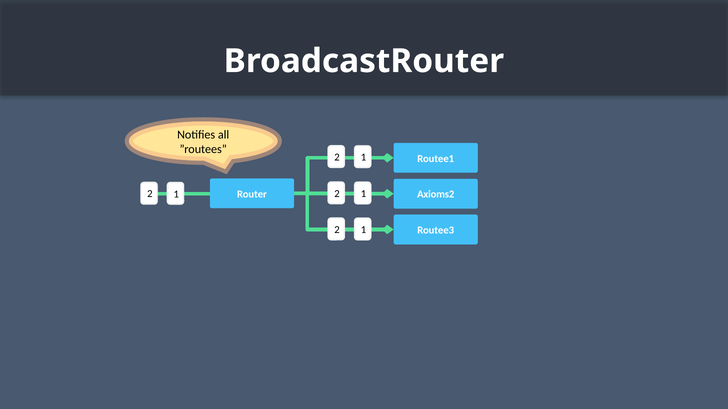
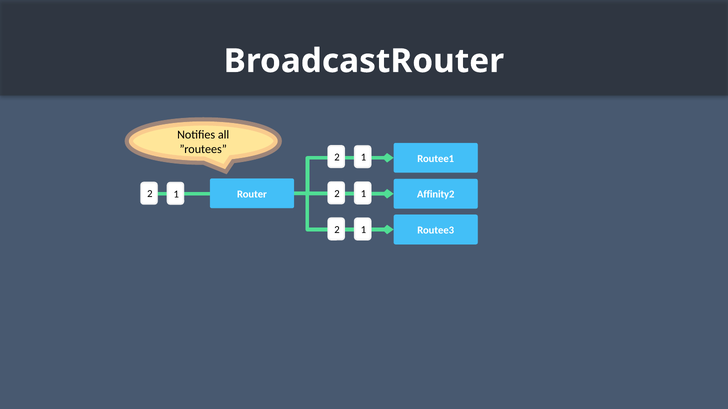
Axioms2: Axioms2 -> Affinity2 (436, 195)
